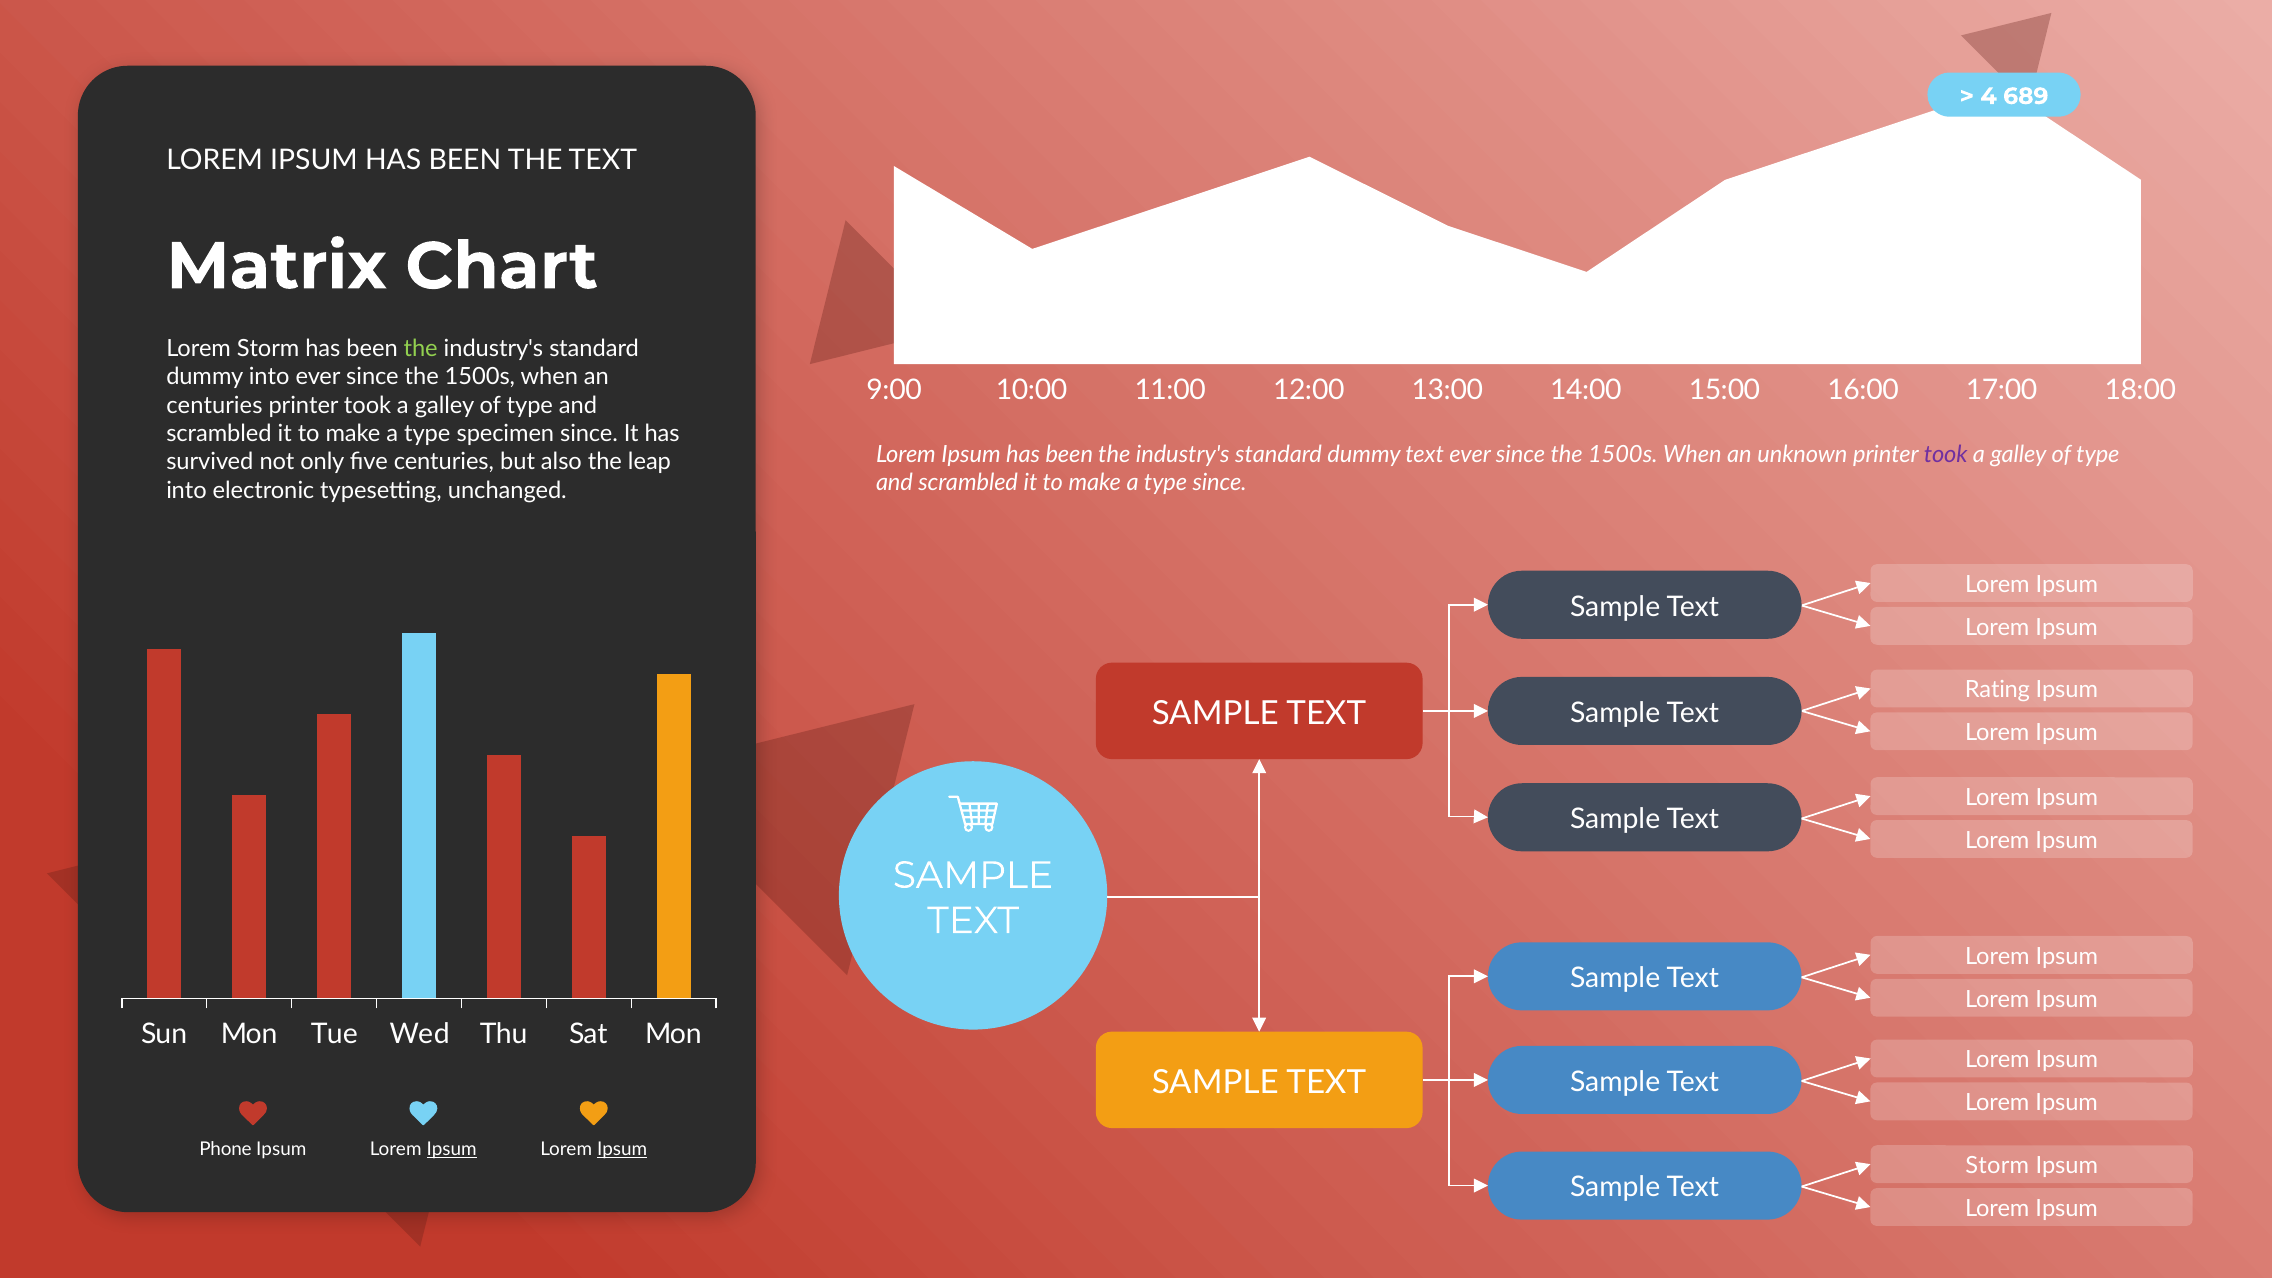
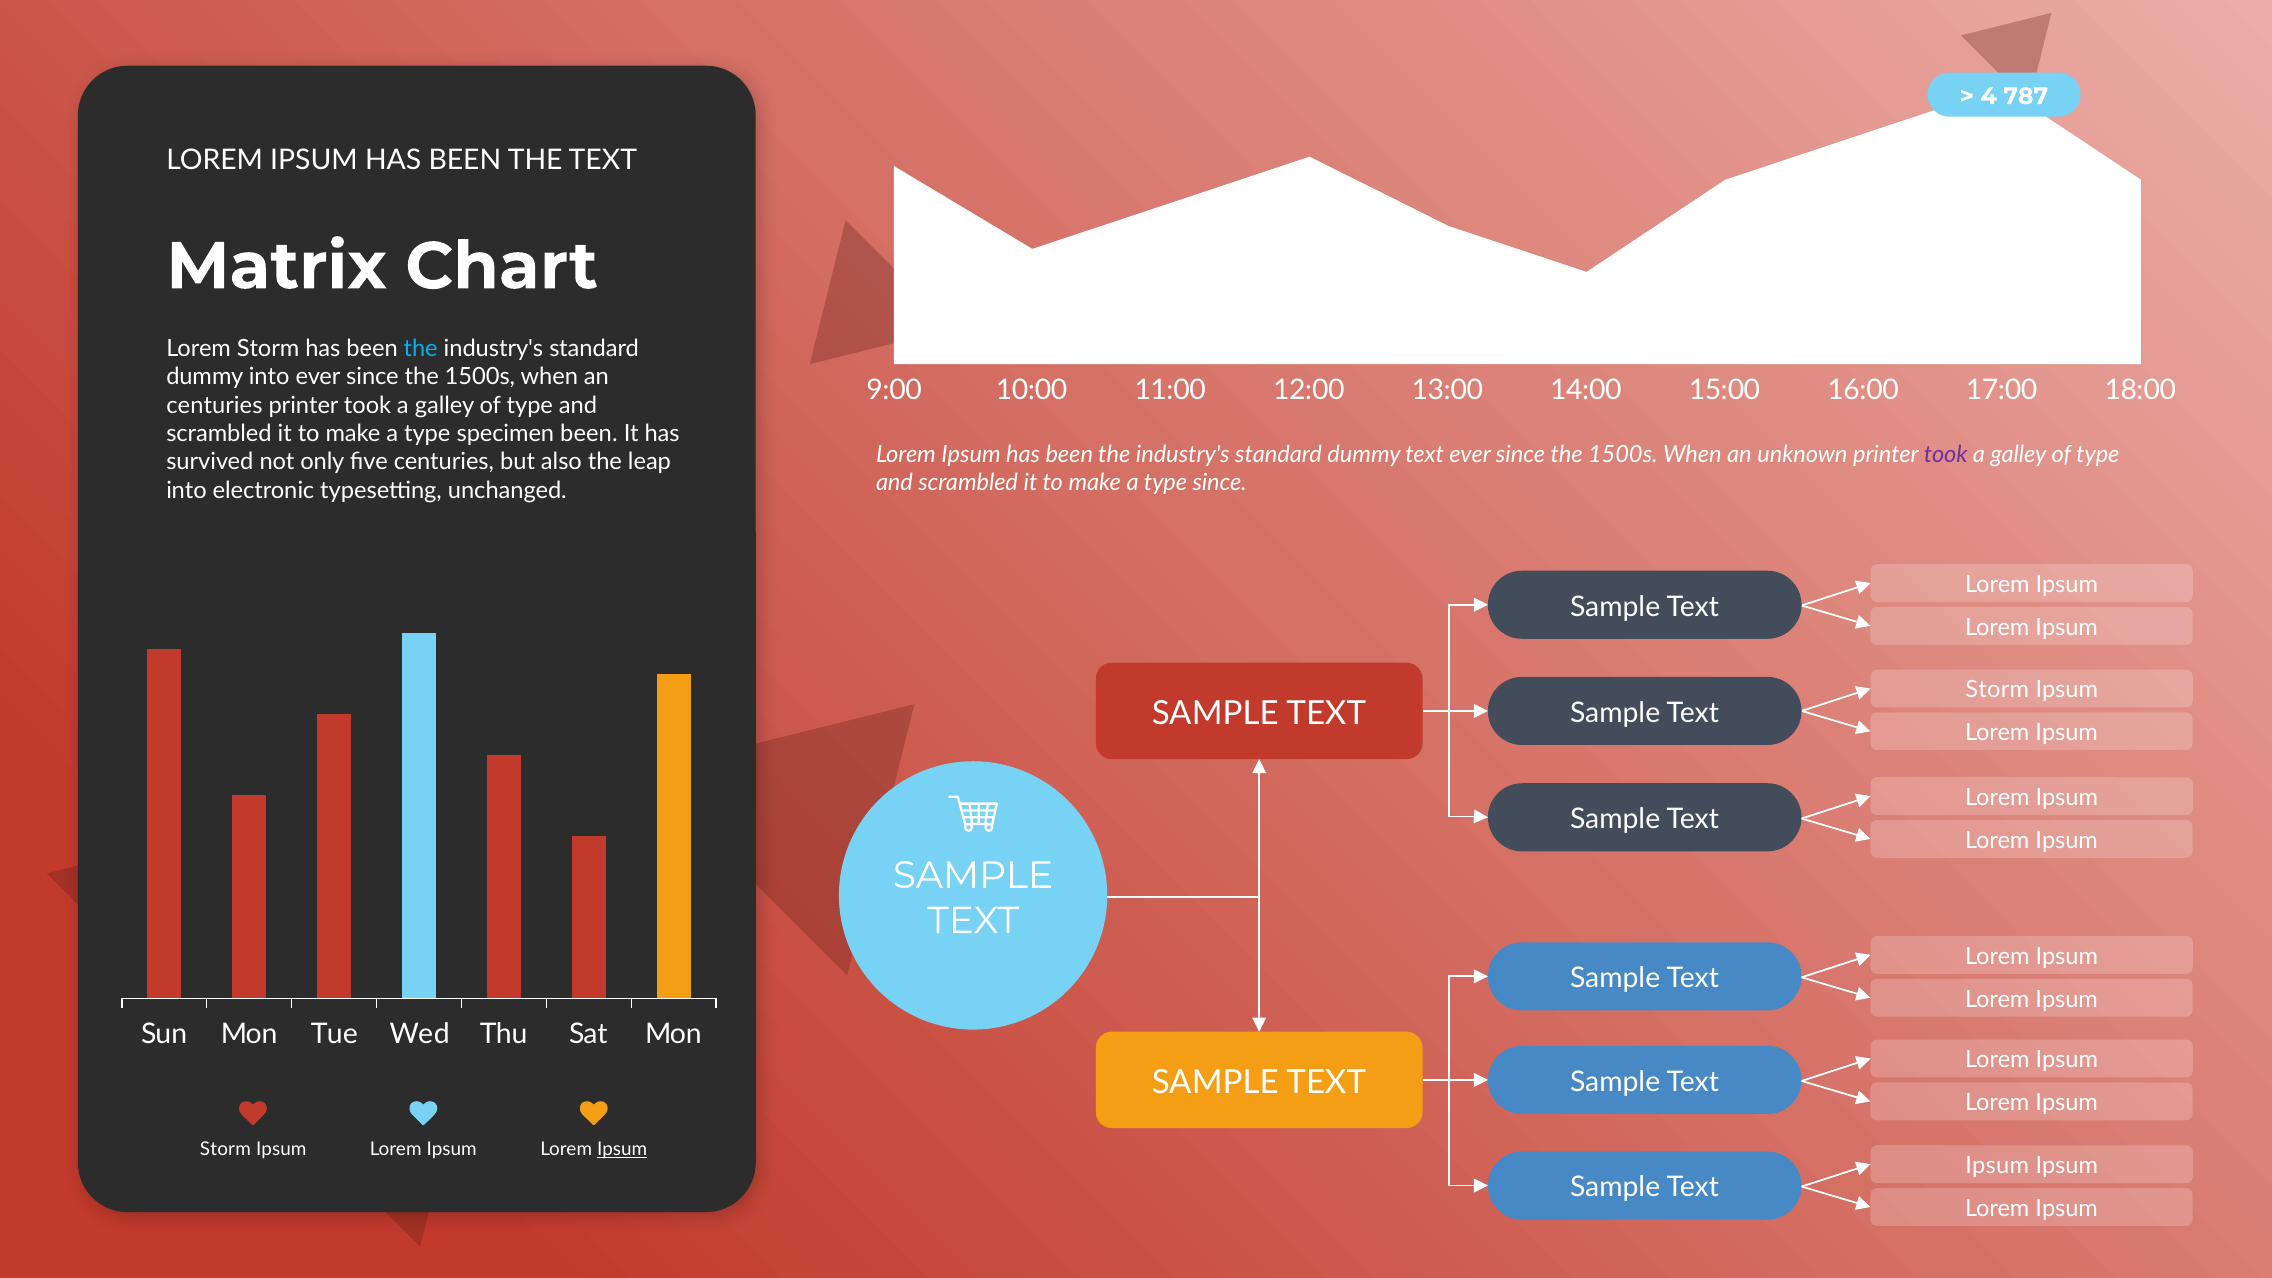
689: 689 -> 787 (2026, 96)
the colour: light green -> light blue (421, 348)
specimen since: since -> been (589, 434)
Rating: Rating -> Storm (1997, 690)
Phone: Phone -> Storm (225, 1149)
Ipsum underline: present -> none (452, 1149)
Storm: Storm -> Ipsum (1997, 1166)
